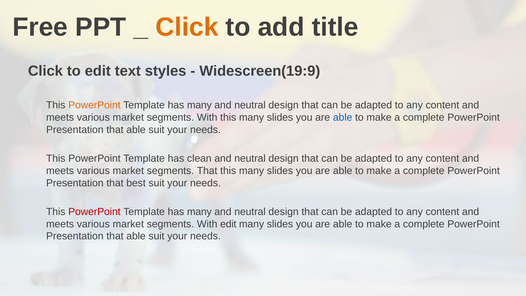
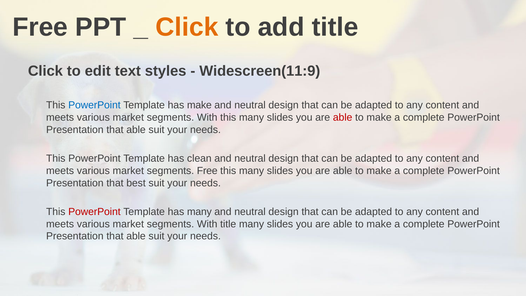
Widescreen(19:9: Widescreen(19:9 -> Widescreen(11:9 (260, 71)
PowerPoint colour: orange -> blue (94, 105)
many: many -> make (199, 105)
able colour: blue -> red (343, 117)
segments That: That -> Free (207, 171)
With edit: edit -> title (228, 224)
